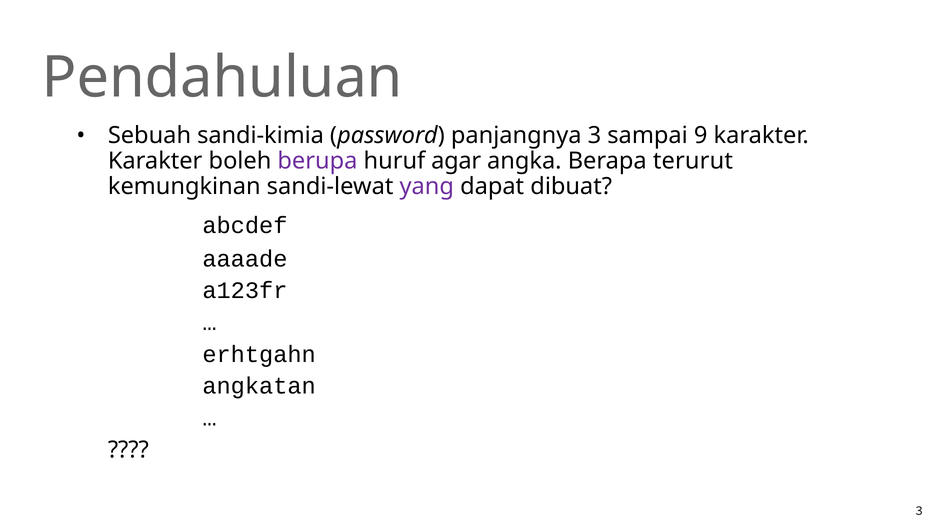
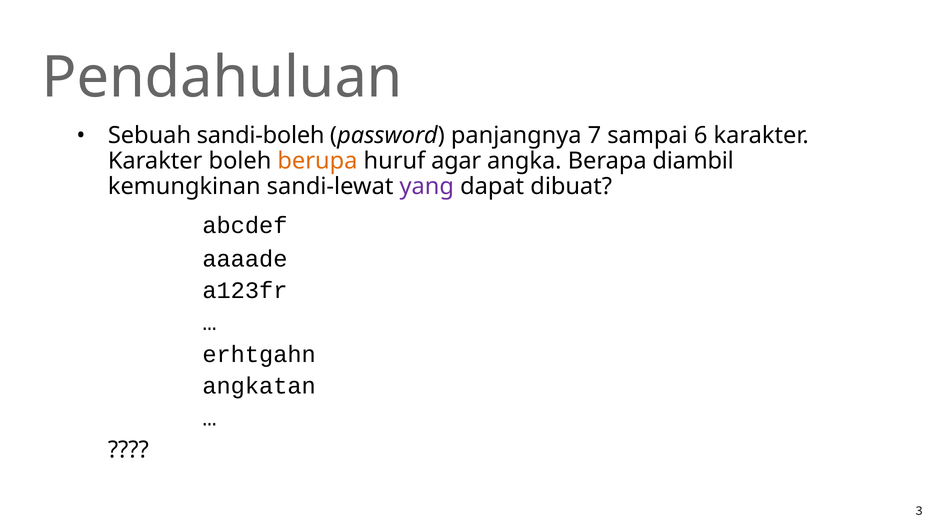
sandi-kimia: sandi-kimia -> sandi-boleh (261, 135)
panjangnya 3: 3 -> 7 (594, 135)
9: 9 -> 6 (701, 135)
berupa colour: purple -> orange (317, 161)
terurut: terurut -> diambil (693, 161)
